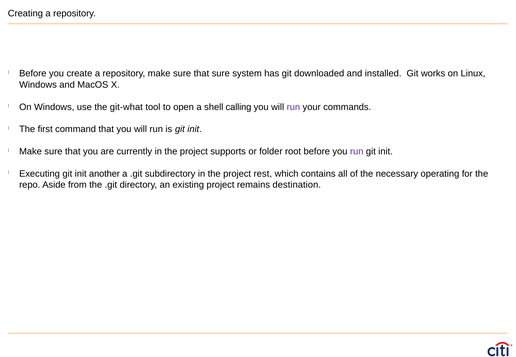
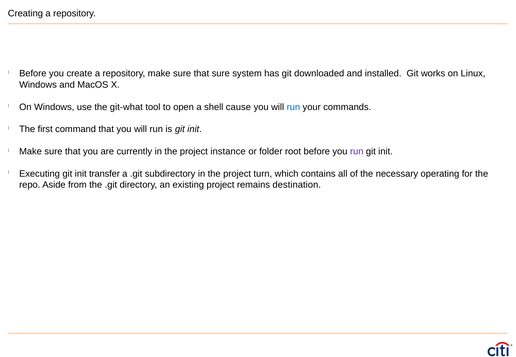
calling: calling -> cause (238, 107)
run colour: purple -> blue (293, 107)
supports: supports -> instance (228, 151)
another: another -> transfer (104, 174)
rest: rest -> turn (263, 174)
